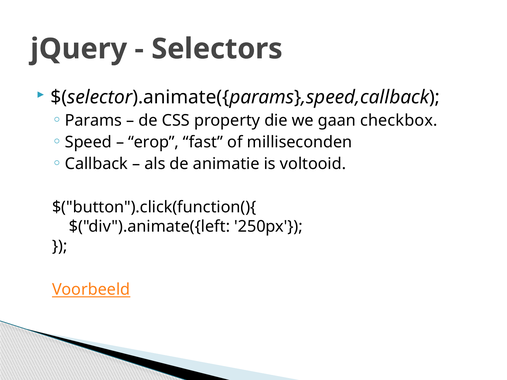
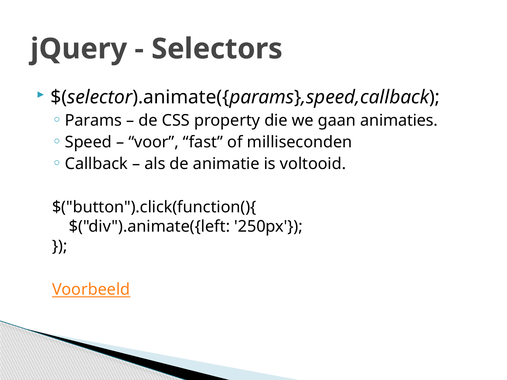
checkbox: checkbox -> animaties (399, 121)
erop: erop -> voor (154, 142)
